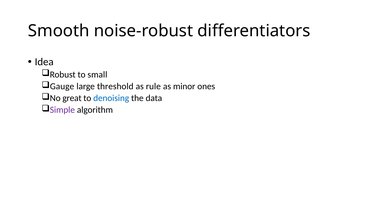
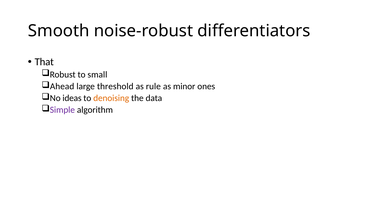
Idea: Idea -> That (44, 62)
Gauge: Gauge -> Ahead (62, 86)
great: great -> ideas (72, 98)
denoising colour: blue -> orange (111, 98)
